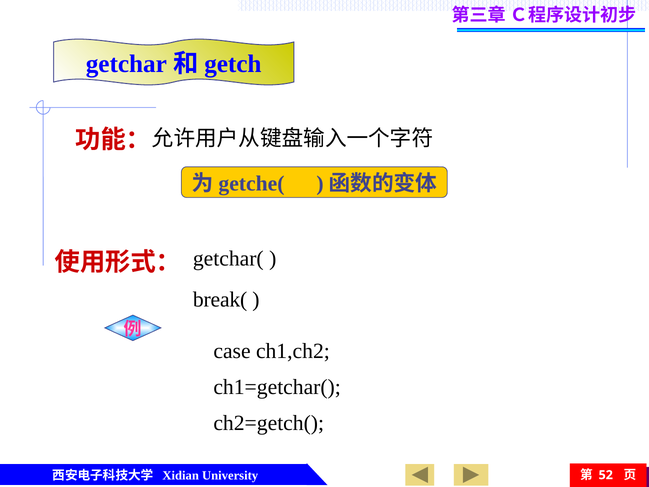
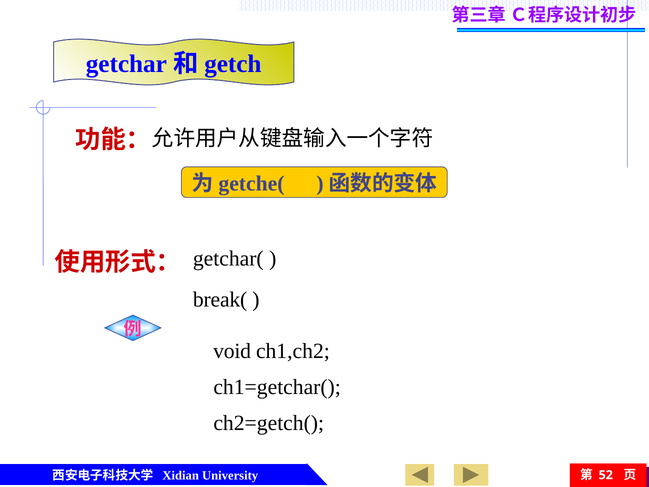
case: case -> void (232, 351)
